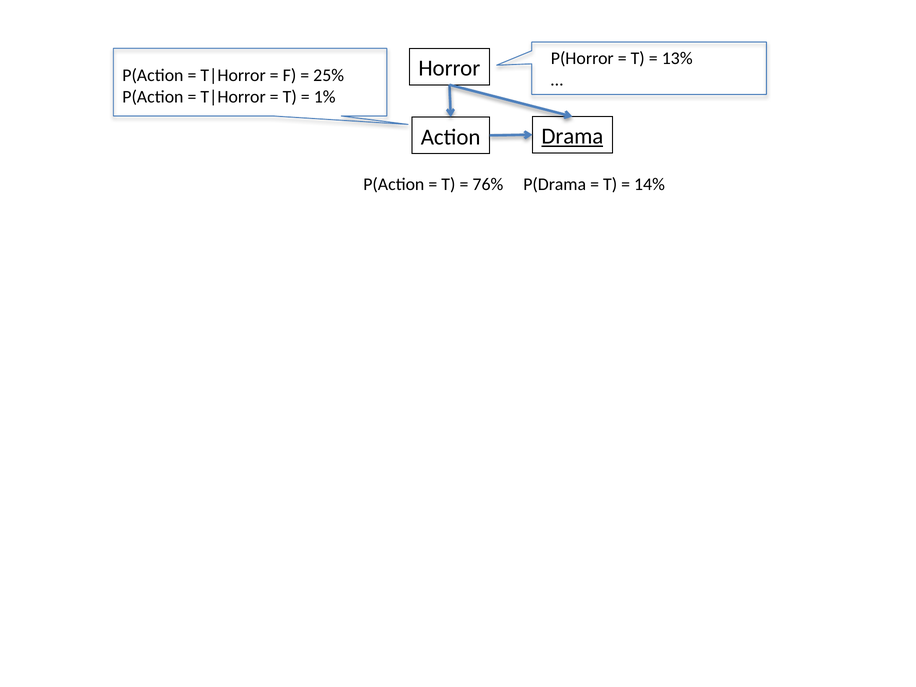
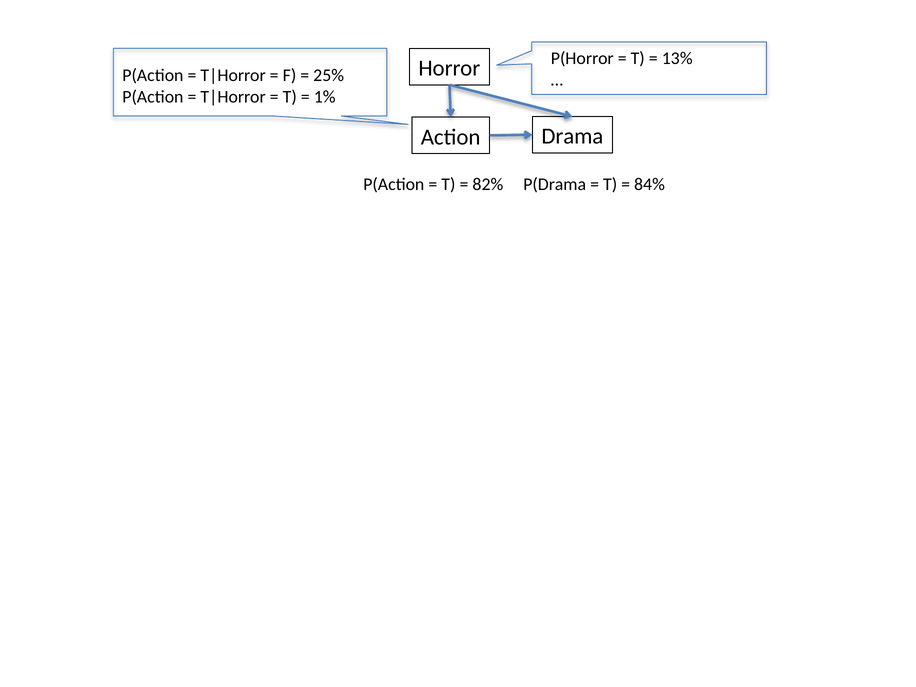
Drama underline: present -> none (572, 136)
76%: 76% -> 82% (488, 184)
14%: 14% -> 84% (649, 184)
